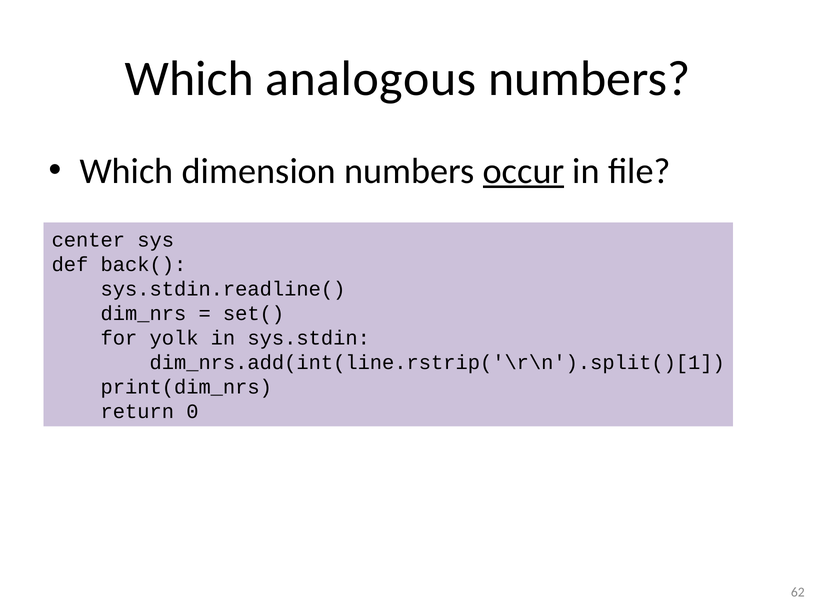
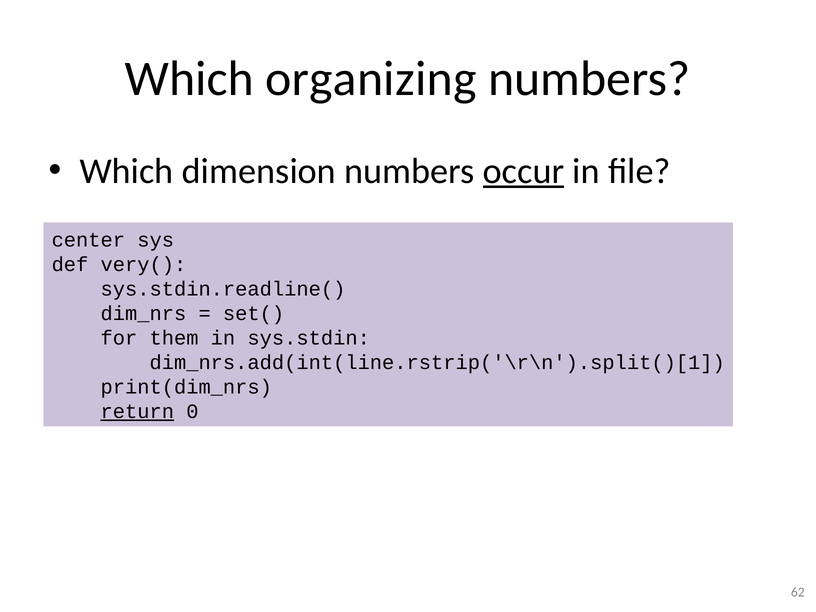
analogous: analogous -> organizing (371, 79)
back(: back( -> very( (143, 265)
yolk: yolk -> them (174, 338)
return underline: none -> present (137, 411)
